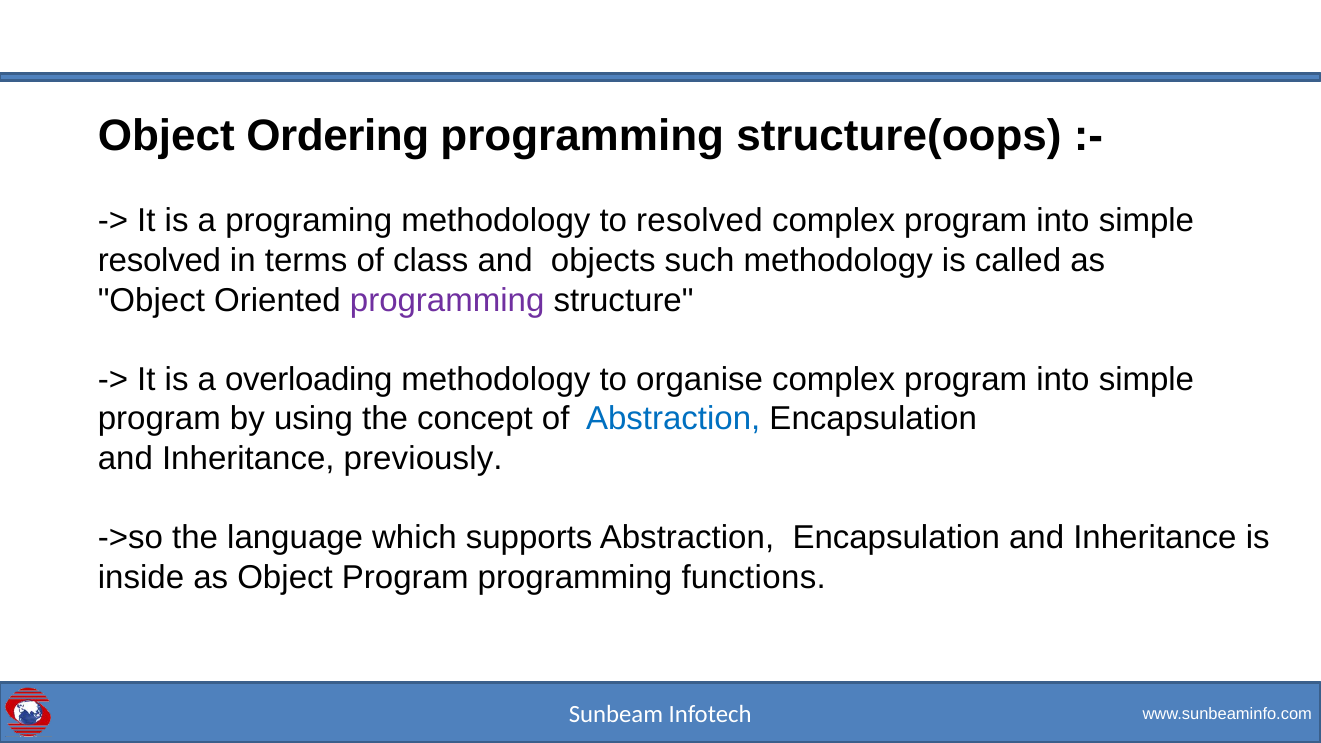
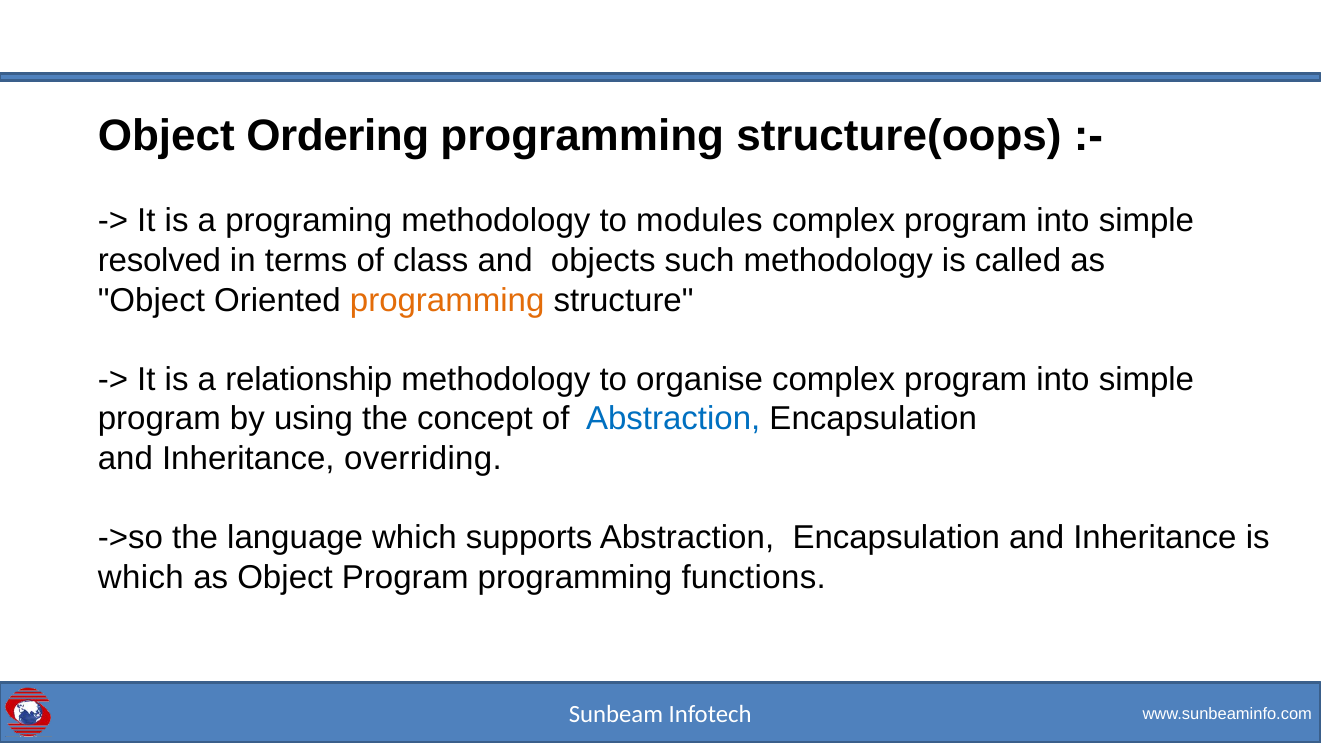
to resolved: resolved -> modules (699, 221)
programming colour: purple -> orange (447, 300)
overloading: overloading -> relationship (309, 379)
previously: previously -> overriding (423, 459)
inside: inside -> which (141, 578)
